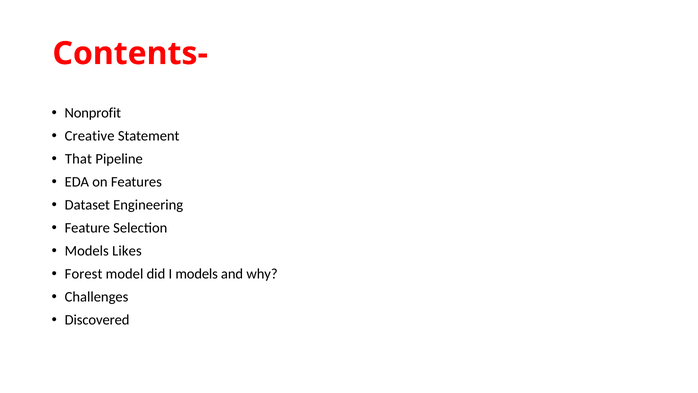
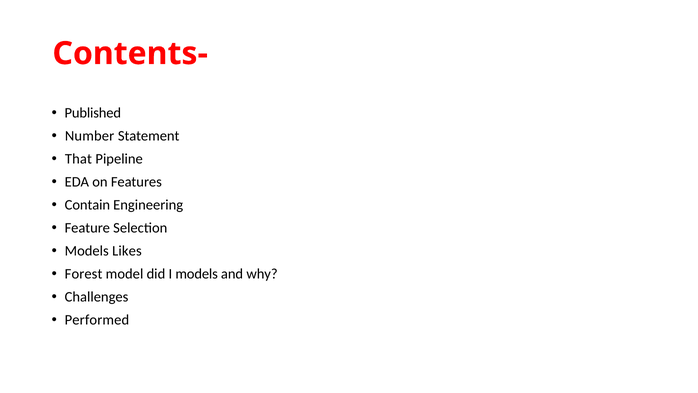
Nonprofit: Nonprofit -> Published (93, 113)
Creative: Creative -> Number (90, 136)
Dataset: Dataset -> Contain (87, 205)
Discovered: Discovered -> Performed (97, 320)
